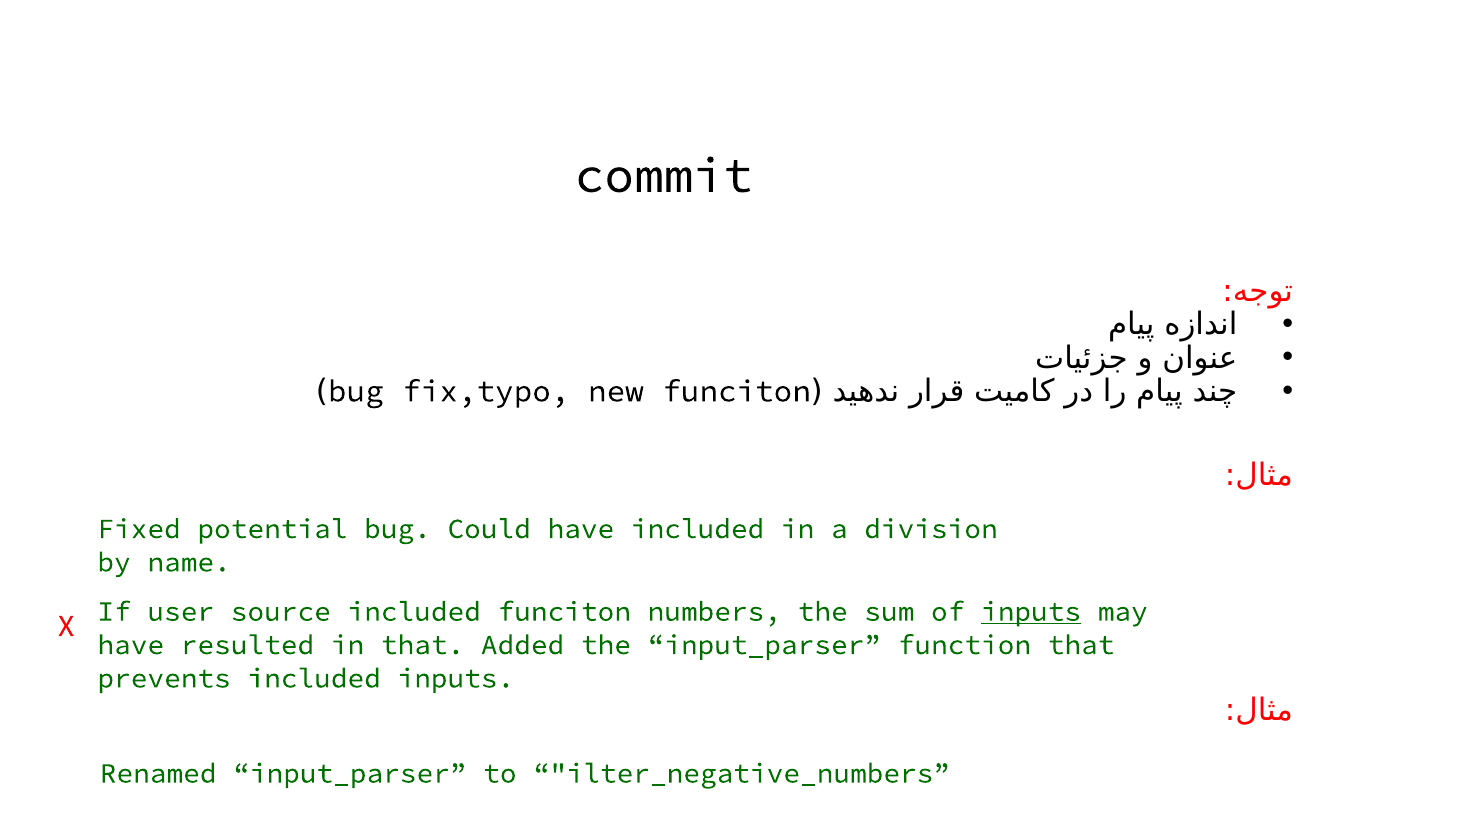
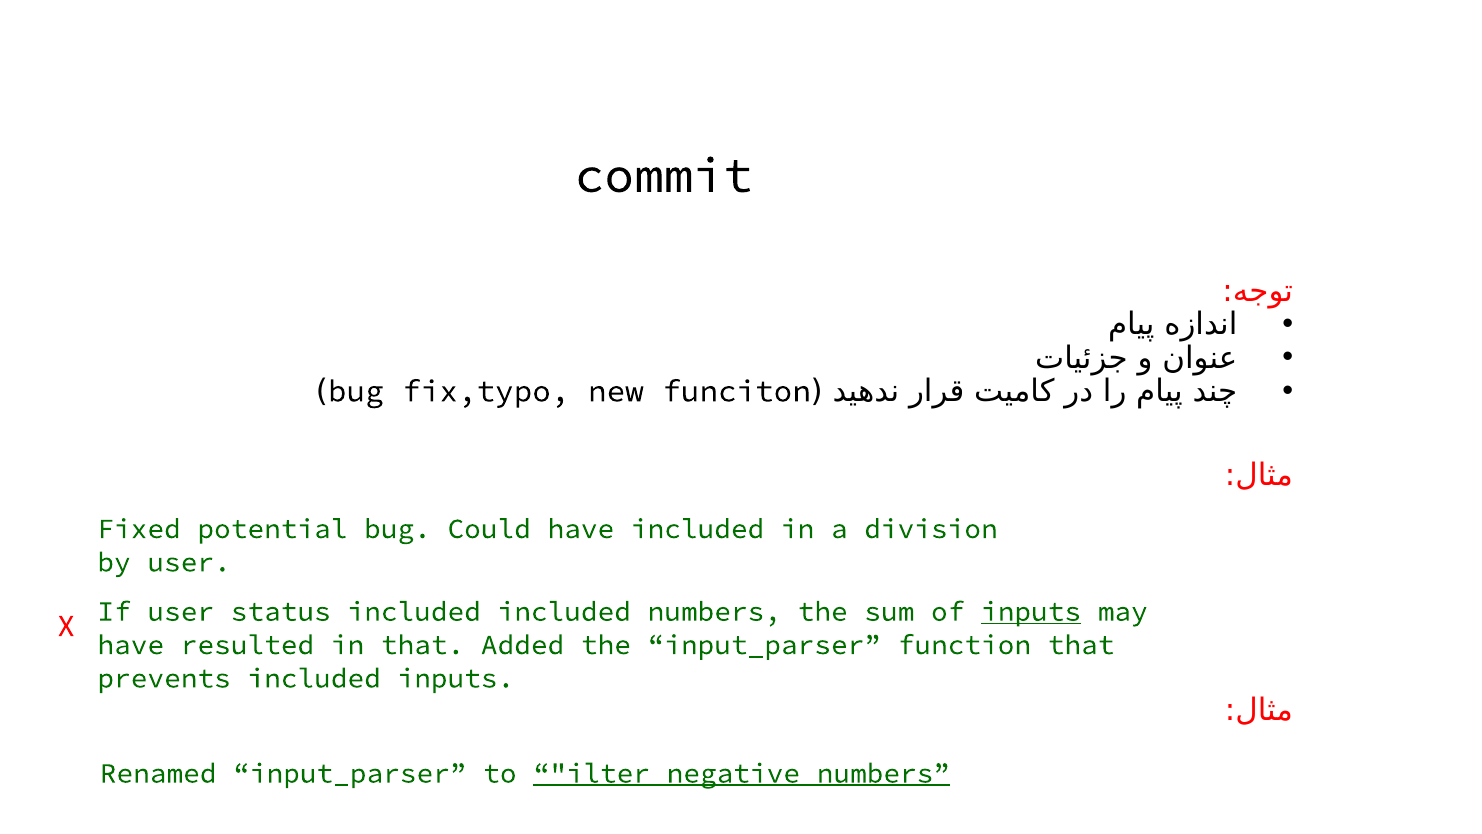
by name: name -> user (189, 562)
source: source -> status (281, 611)
included funciton: funciton -> included (564, 611)
ilter_negative_numbers underline: none -> present (742, 773)
